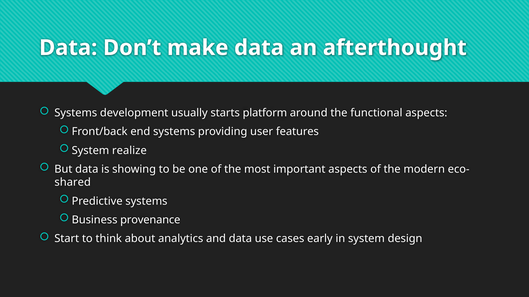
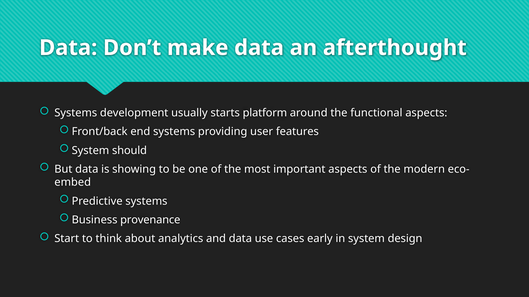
realize: realize -> should (129, 151)
shared: shared -> embed (73, 183)
